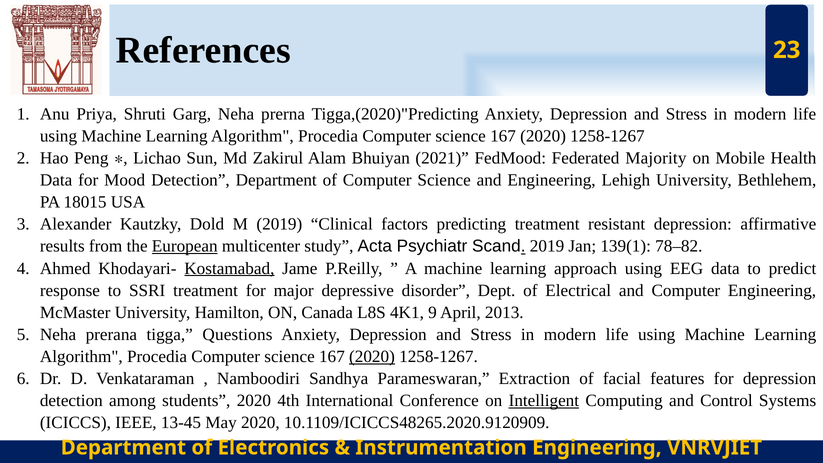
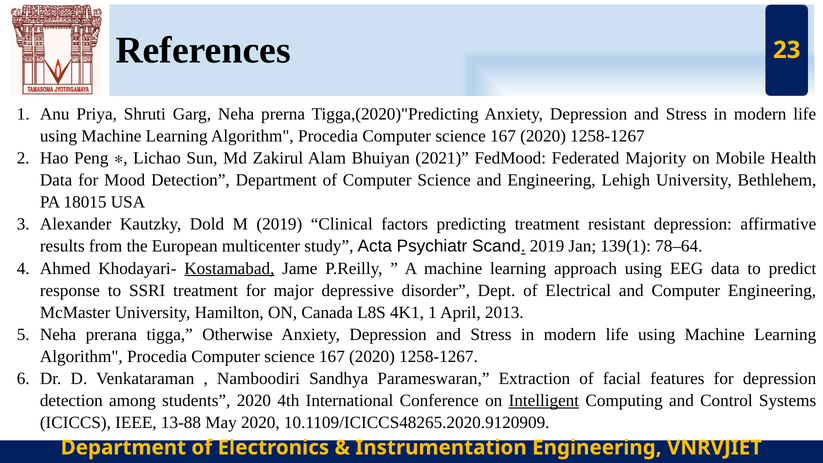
European underline: present -> none (185, 246)
78–82: 78–82 -> 78–64 (679, 246)
4K1 9: 9 -> 1 (433, 312)
Questions: Questions -> Otherwise (238, 334)
2020 underline: present -> none (372, 356)
13-45: 13-45 -> 13-88 (181, 422)
